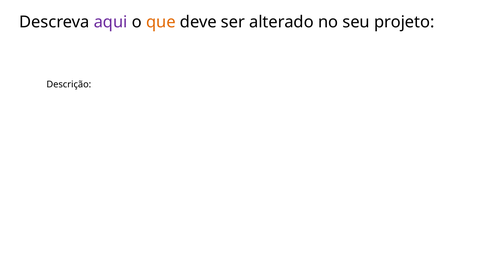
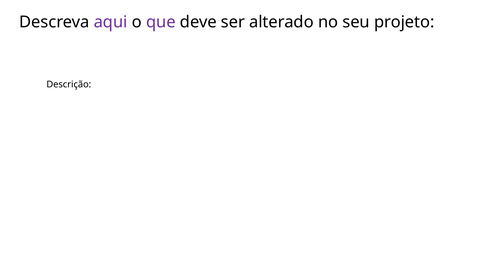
que colour: orange -> purple (161, 22)
